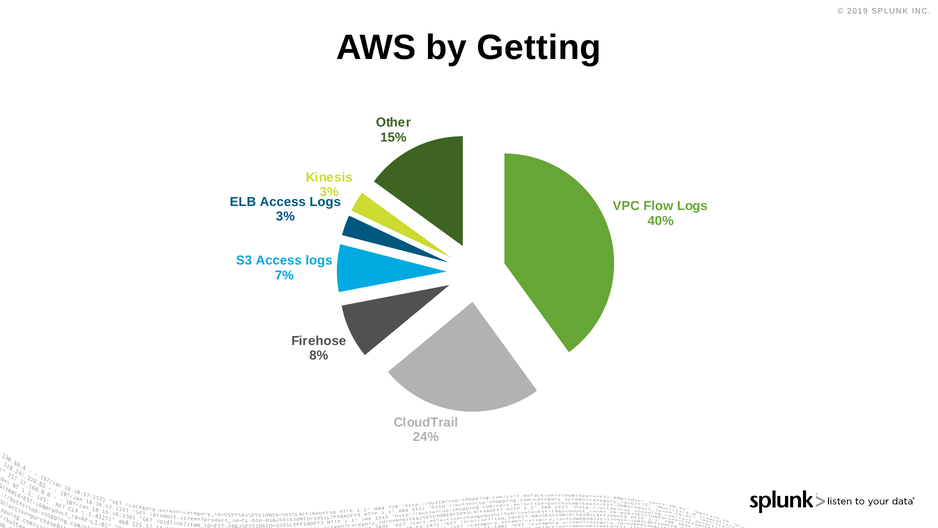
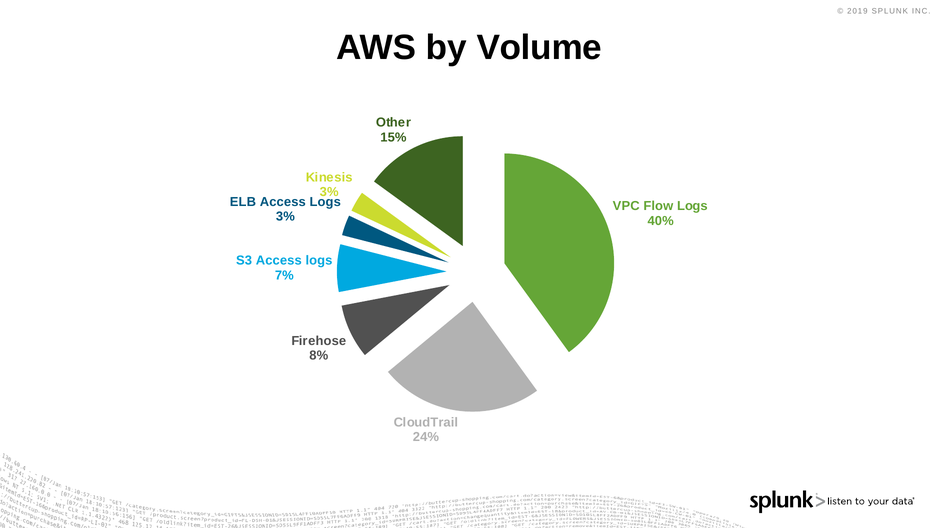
Getting: Getting -> Volume (539, 48)
